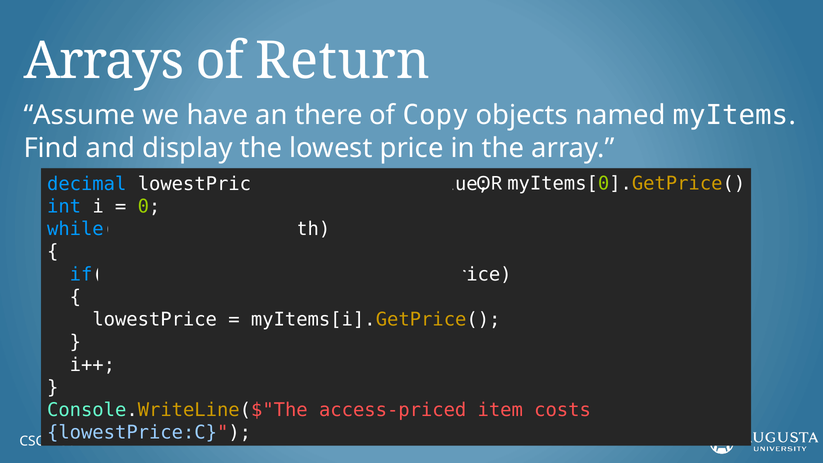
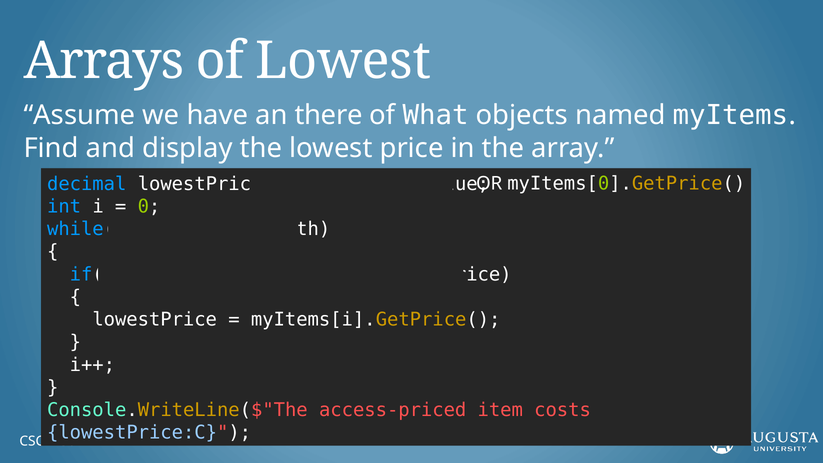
of Return: Return -> Lowest (343, 61)
Copy: Copy -> What (436, 115)
